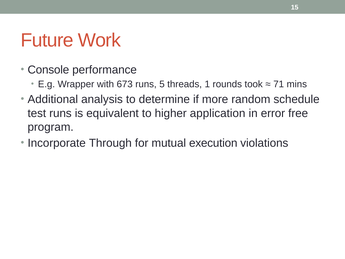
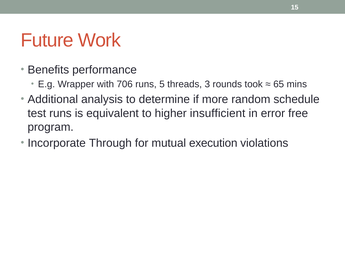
Console: Console -> Benefits (48, 70)
673: 673 -> 706 (125, 84)
1: 1 -> 3 (207, 84)
71: 71 -> 65 (279, 84)
application: application -> insufficient (218, 113)
